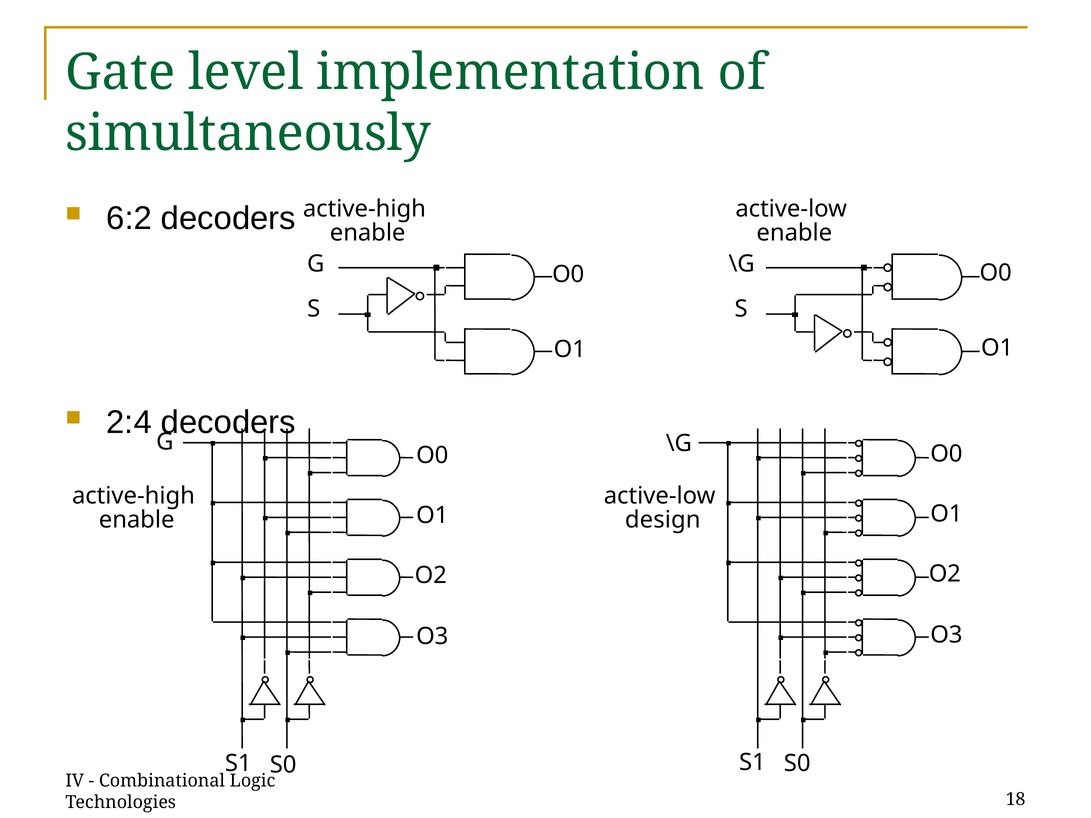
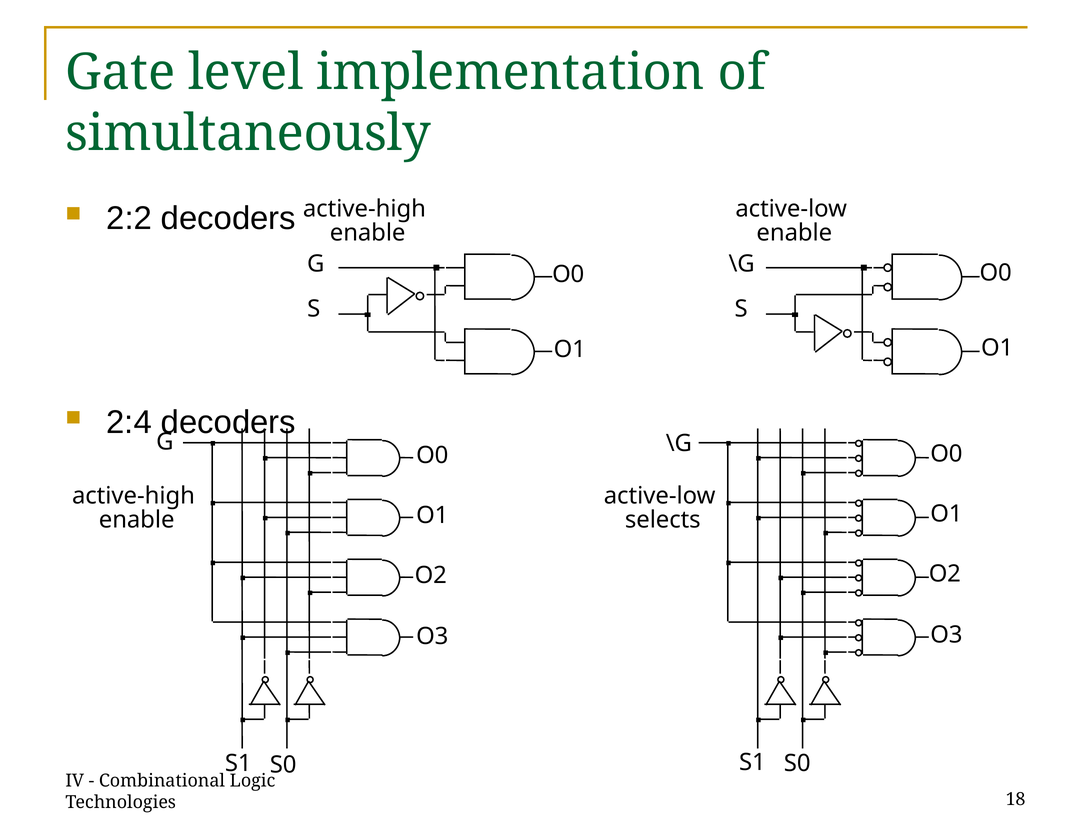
6:2: 6:2 -> 2:2 (129, 218)
design: design -> selects (663, 519)
